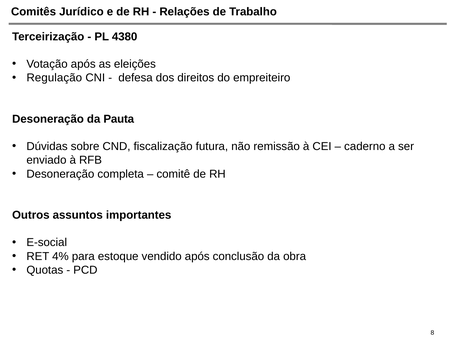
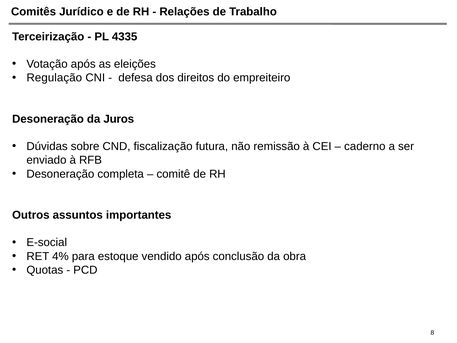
4380: 4380 -> 4335 (125, 37)
Pauta: Pauta -> Juros (119, 119)
